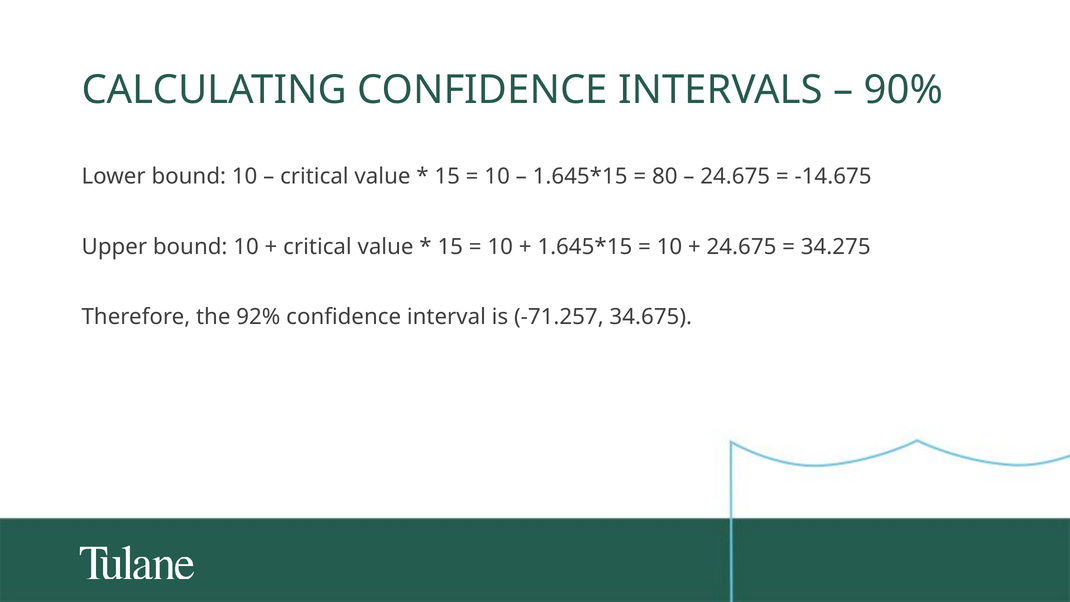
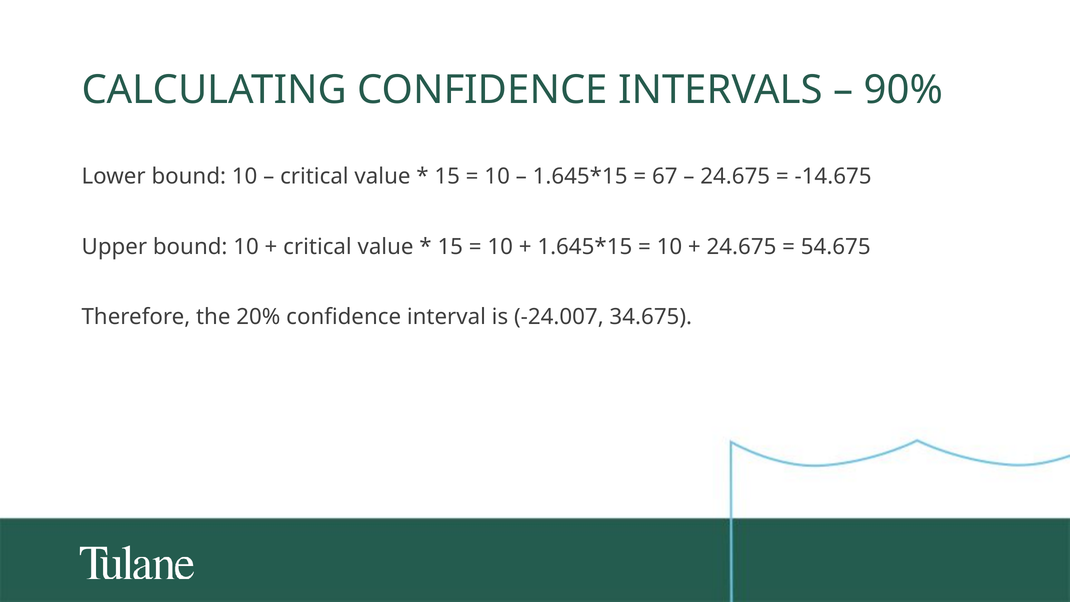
80: 80 -> 67 (665, 176)
34.275: 34.275 -> 54.675 (836, 247)
92%: 92% -> 20% (258, 317)
-71.257: -71.257 -> -24.007 (559, 317)
